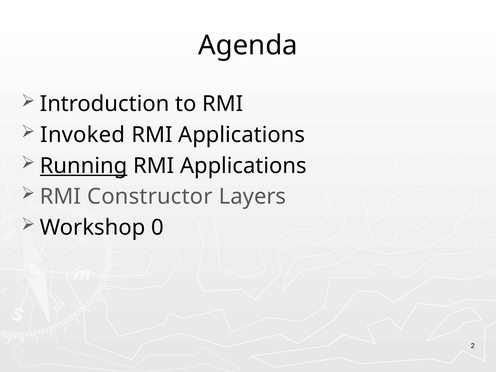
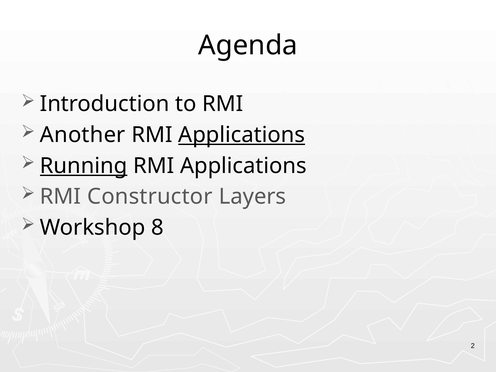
Invoked: Invoked -> Another (83, 135)
Applications underline: none -> present (242, 135)
0: 0 -> 8 (157, 228)
